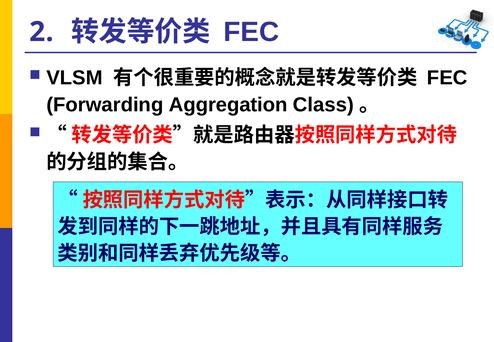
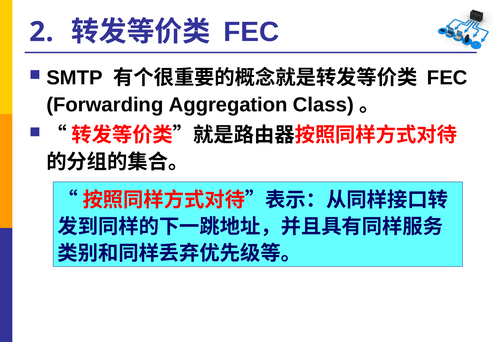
VLSM: VLSM -> SMTP (74, 78)
